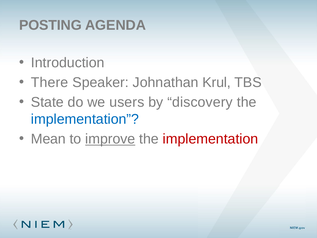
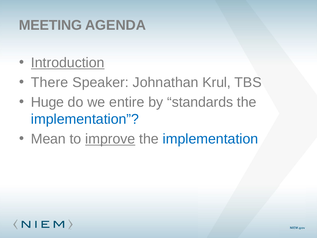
POSTING: POSTING -> MEETING (50, 25)
Introduction underline: none -> present (68, 63)
State: State -> Huge (47, 102)
users: users -> entire (127, 102)
discovery: discovery -> standards (200, 102)
implementation colour: red -> blue (210, 139)
